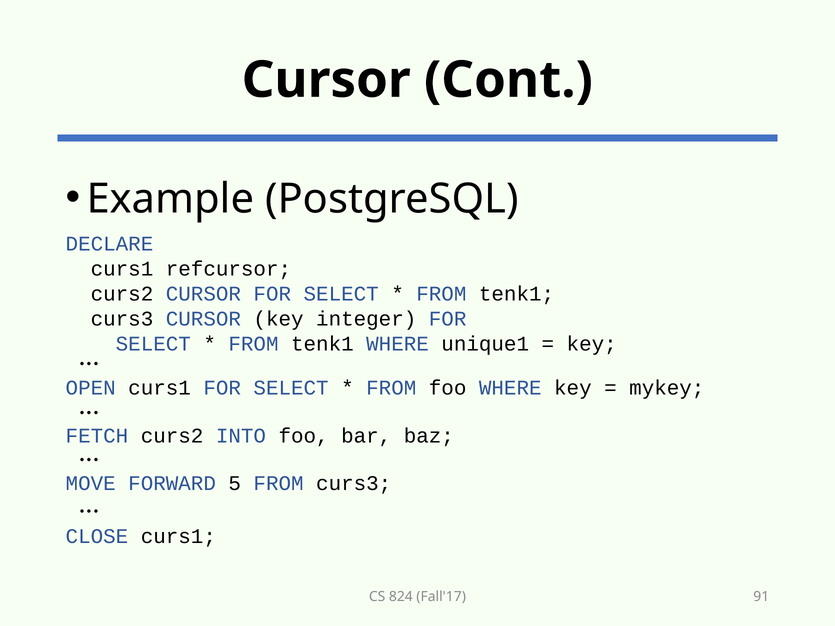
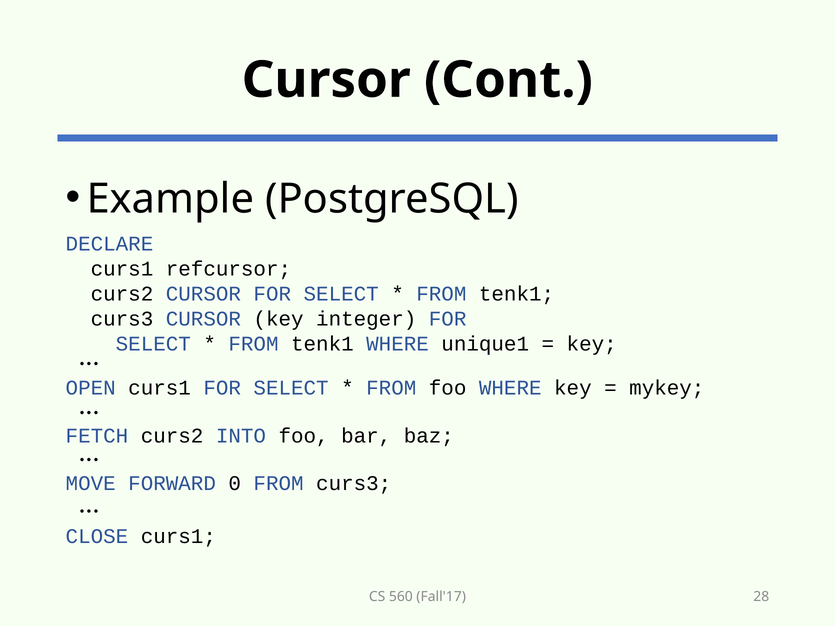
5: 5 -> 0 (235, 483)
824: 824 -> 560 (401, 597)
91: 91 -> 28 (761, 597)
